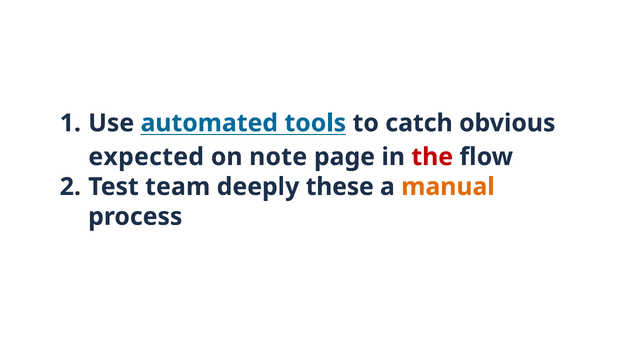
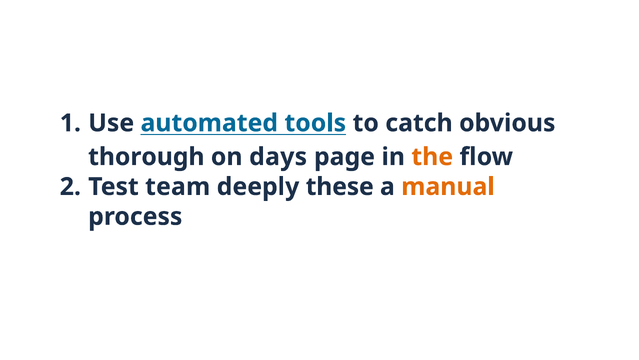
expected: expected -> thorough (146, 157)
note: note -> days (278, 157)
the colour: red -> orange (432, 157)
